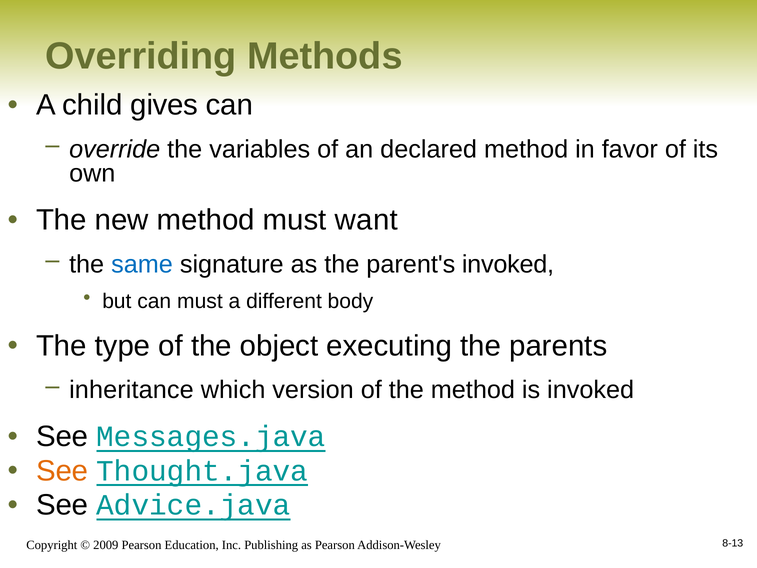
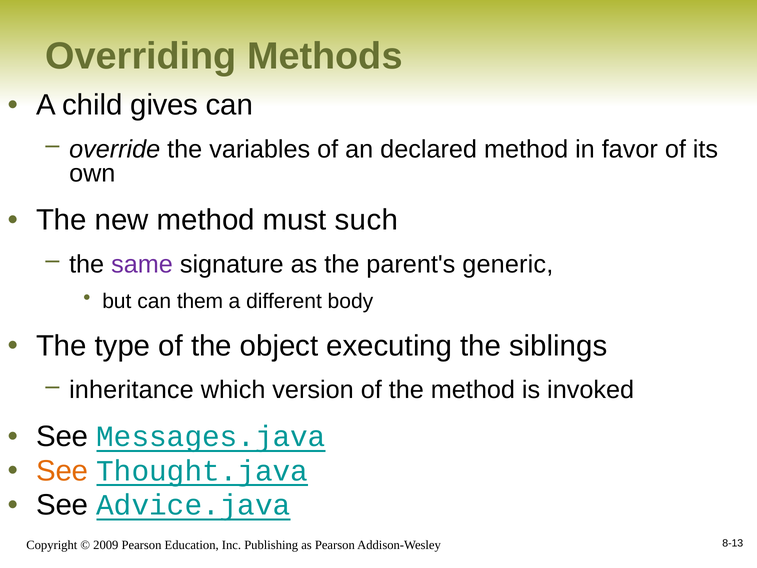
want: want -> such (366, 220)
same colour: blue -> purple (142, 264)
parent's invoked: invoked -> generic (508, 264)
can must: must -> them (200, 301)
parents: parents -> siblings (558, 346)
